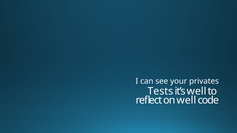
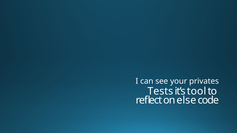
it’s well: well -> tool (197, 91)
on well: well -> else (186, 100)
